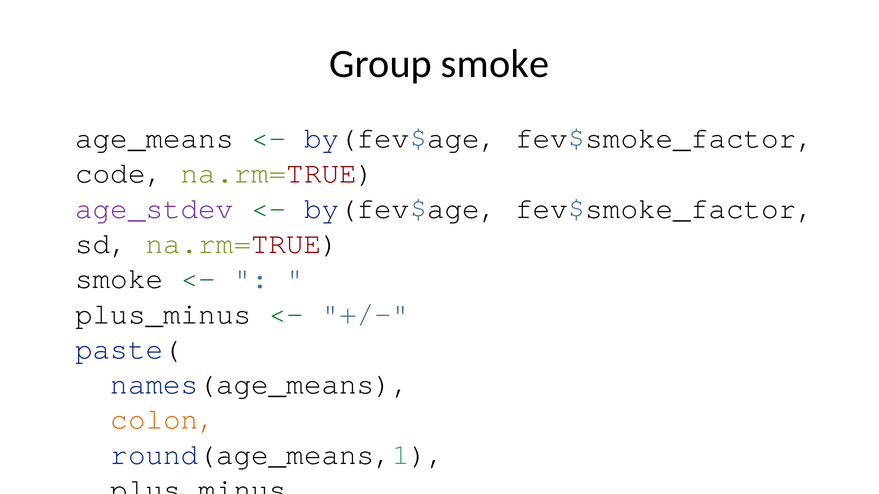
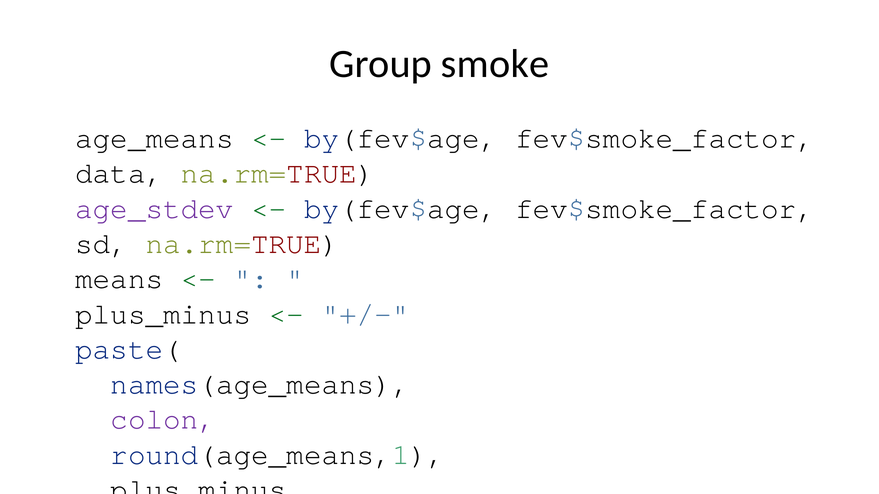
code: code -> data (119, 173)
smoke: smoke -> means (119, 279)
colon colour: orange -> purple (163, 420)
